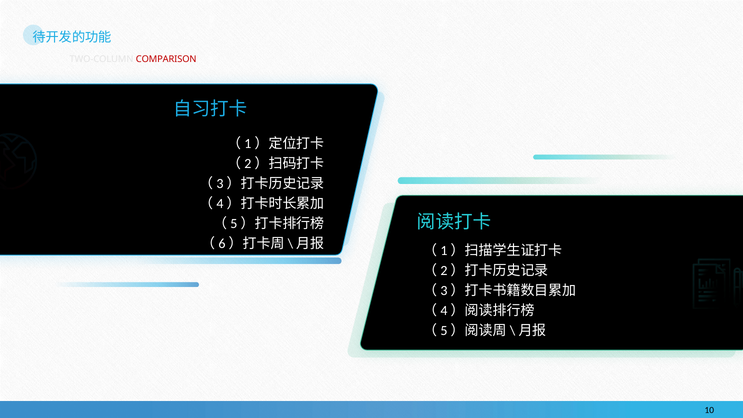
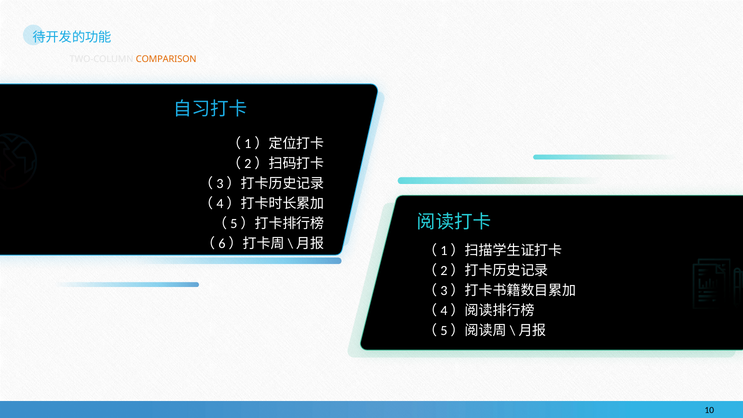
COMPARISON colour: red -> orange (166, 59)
